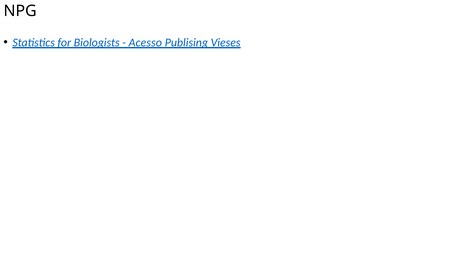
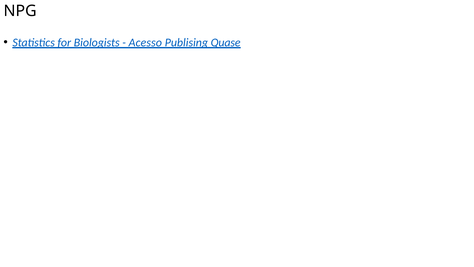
Vieses: Vieses -> Quase (226, 43)
